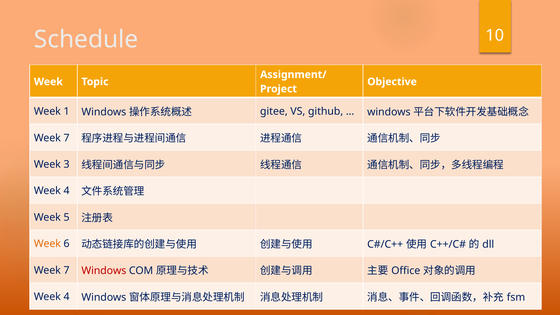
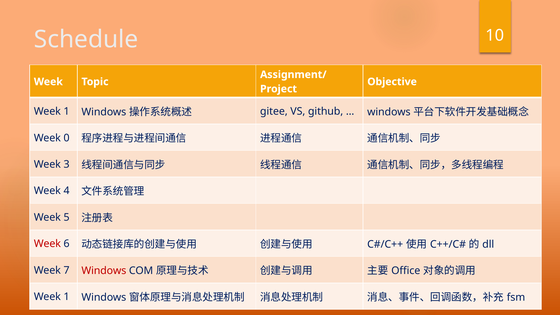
7: 7 -> 0 (67, 138)
Week colour: orange -> red (47, 244)
4: 4 -> 1 (67, 297)
